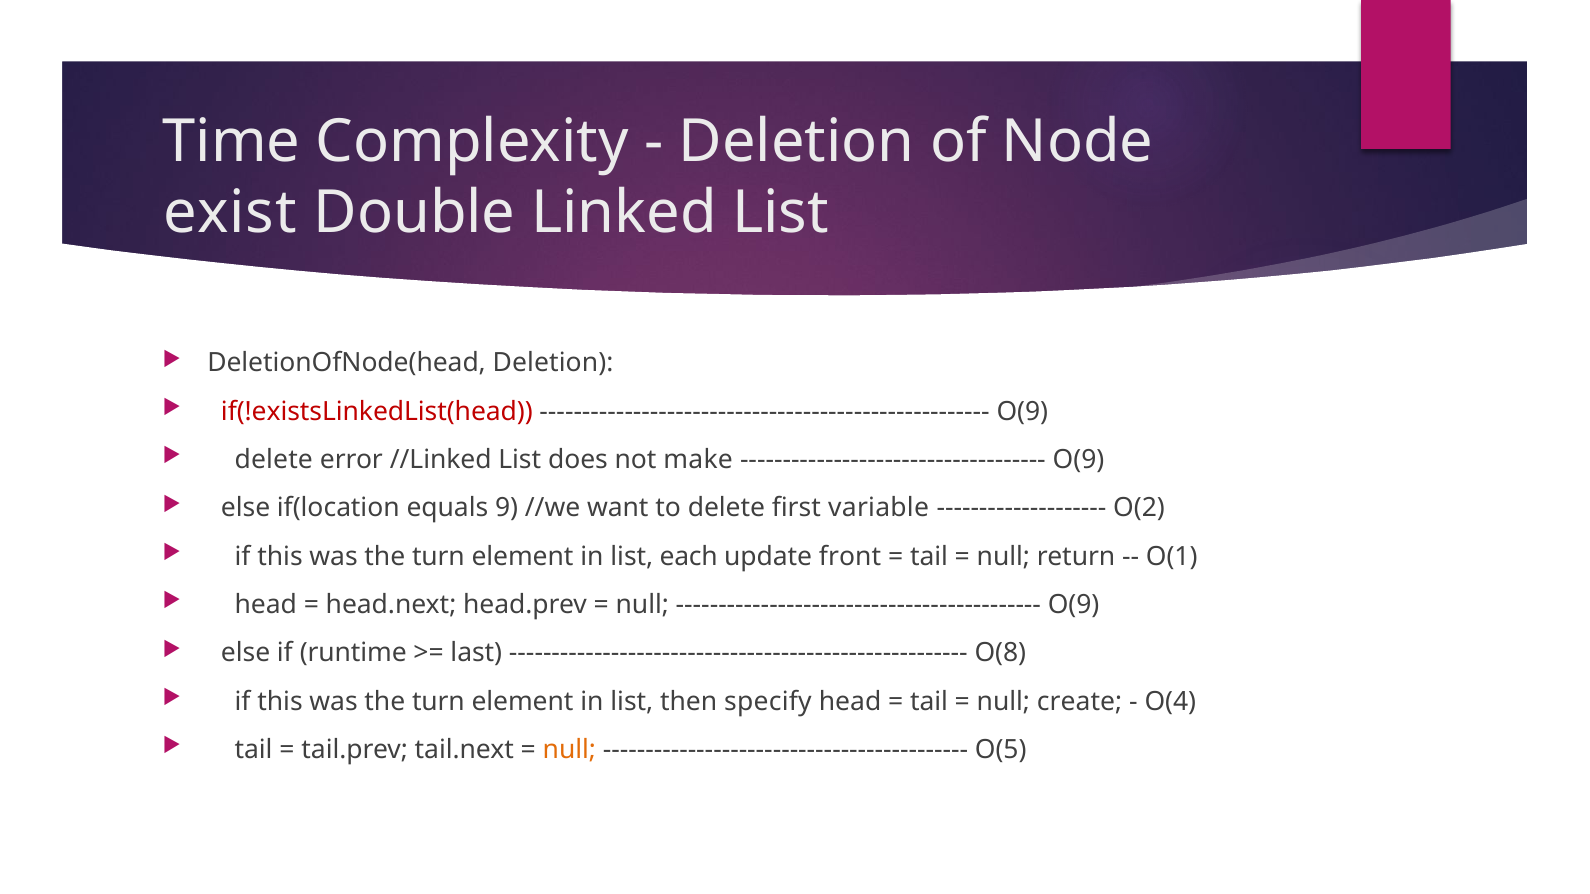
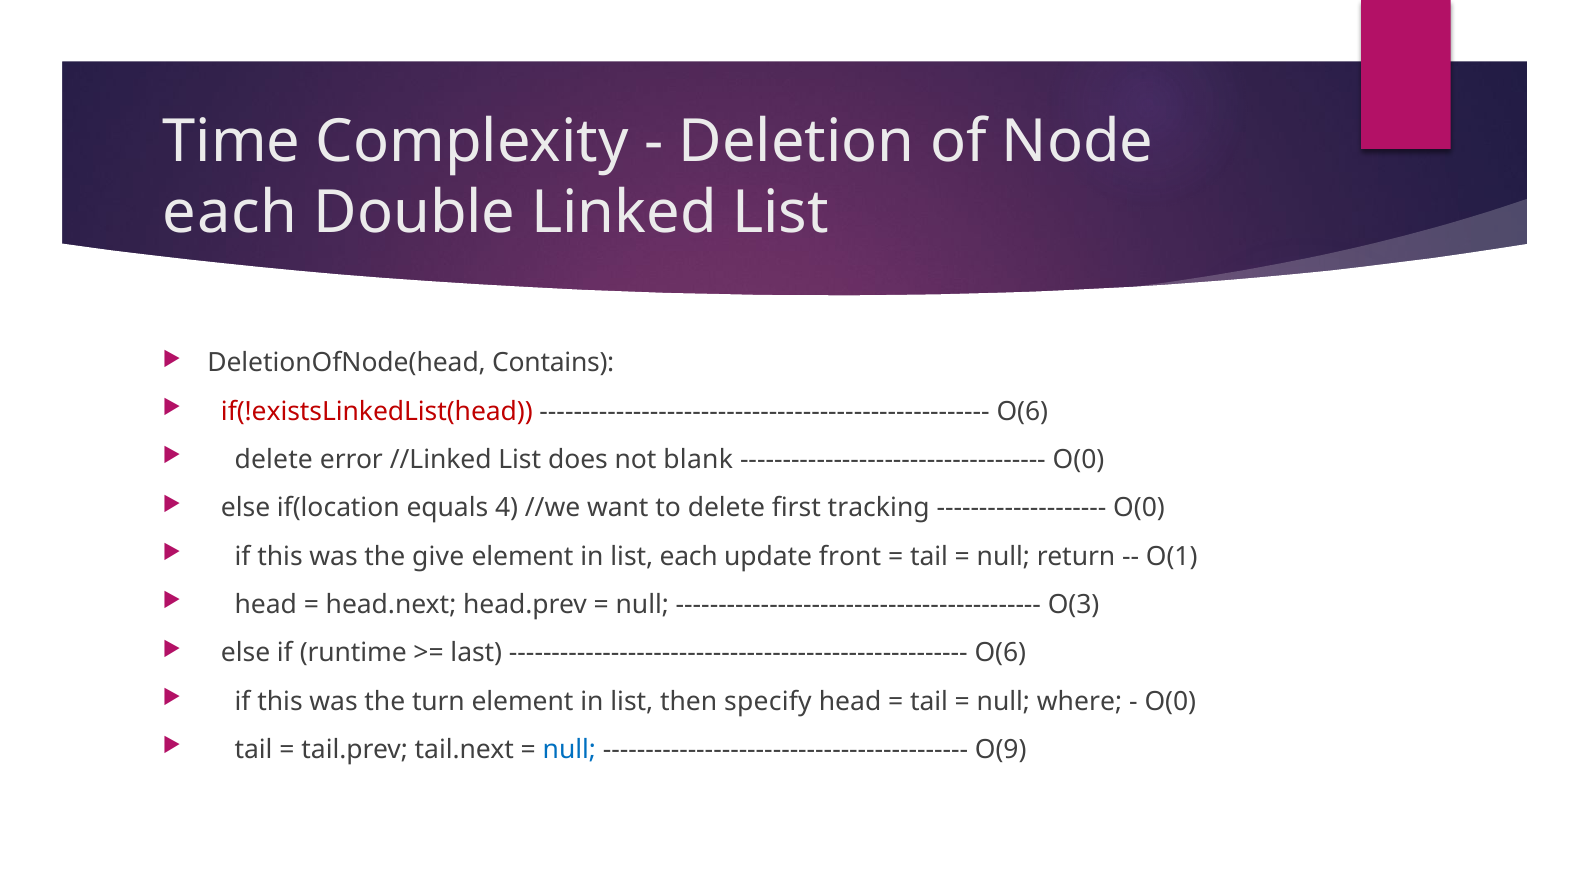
exist: exist -> each (230, 213)
DeletionOfNode(head Deletion: Deletion -> Contains (553, 363)
O(9: O(9 -> O(6 (1022, 412)
make: make -> blank (698, 460)
O(9: O(9 -> O(0 (1079, 460)
9: 9 -> 4 (507, 508)
variable: variable -> tracking (879, 508)
O(2: O(2 -> O(0 (1139, 508)
turn: turn -> give (438, 557)
O(9: O(9 -> O(3 (1074, 605)
O(8: O(8 -> O(6 (1000, 653)
create: create -> where (1080, 702)
O(4: O(4 -> O(0 (1170, 702)
null colour: orange -> blue (569, 750)
O(5: O(5 -> O(9 (1001, 750)
